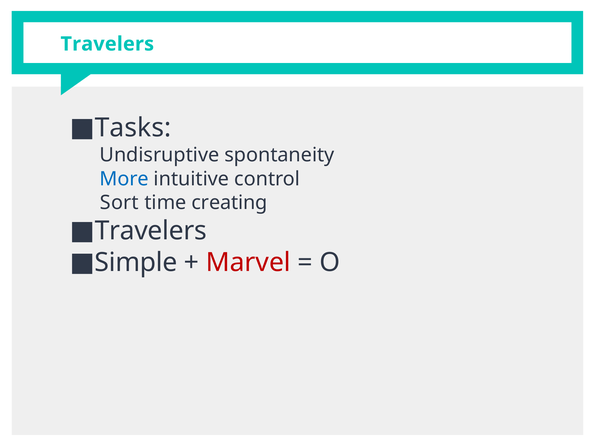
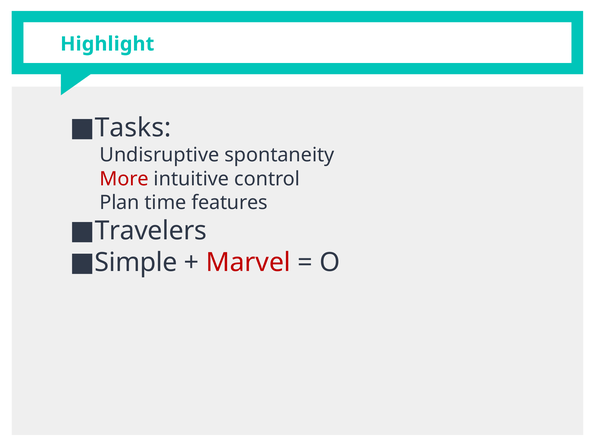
Travelers: Travelers -> Highlight (107, 44)
More colour: blue -> red (124, 179)
Sort: Sort -> Plan (120, 203)
creating: creating -> features (229, 203)
